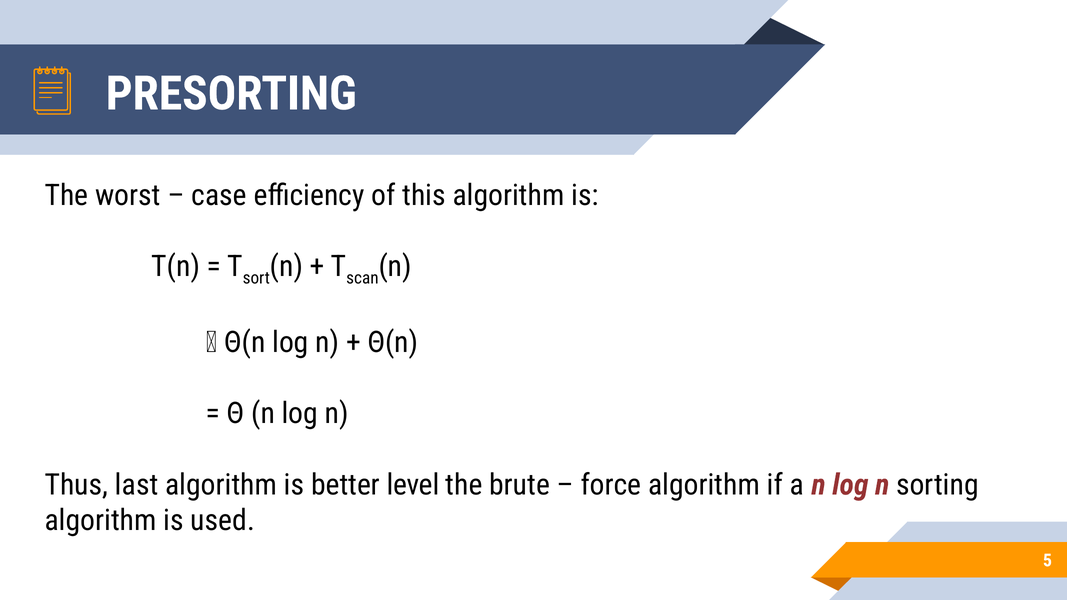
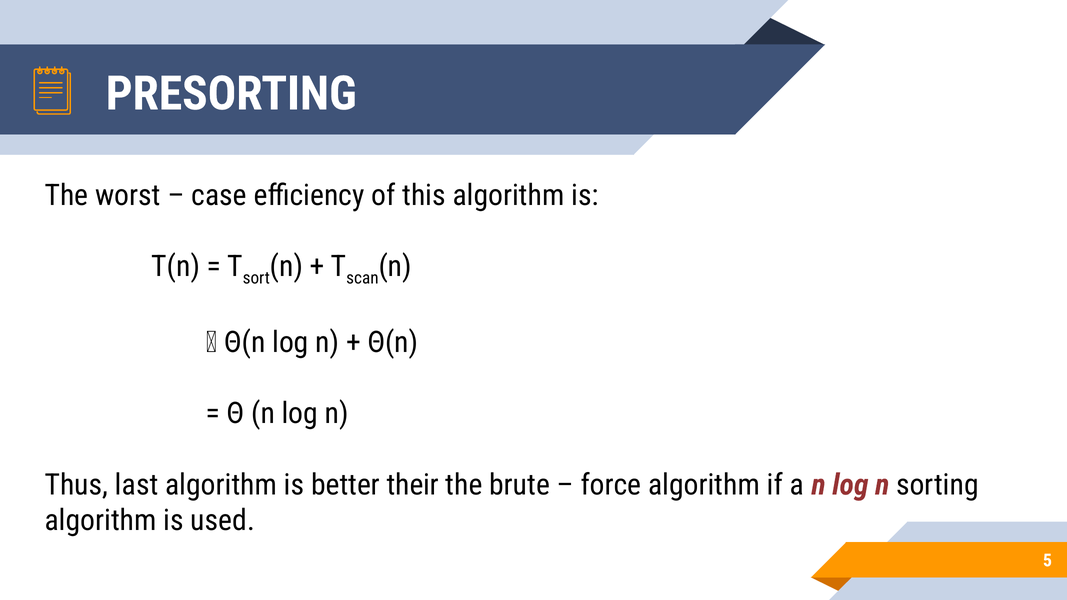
level: level -> their (413, 485)
